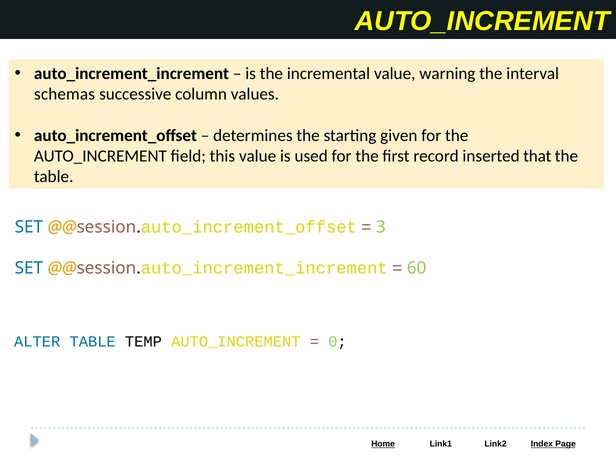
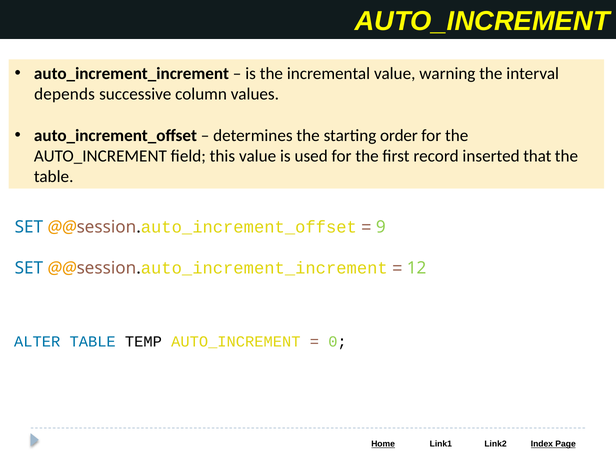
schemas: schemas -> depends (65, 94)
given: given -> order (399, 135)
3: 3 -> 9 (381, 227)
60: 60 -> 12 (417, 268)
